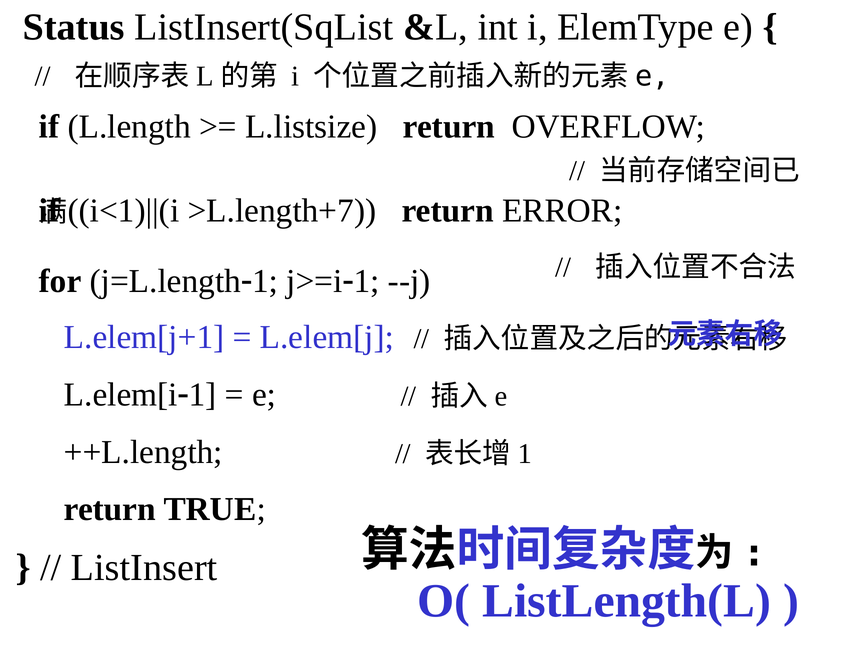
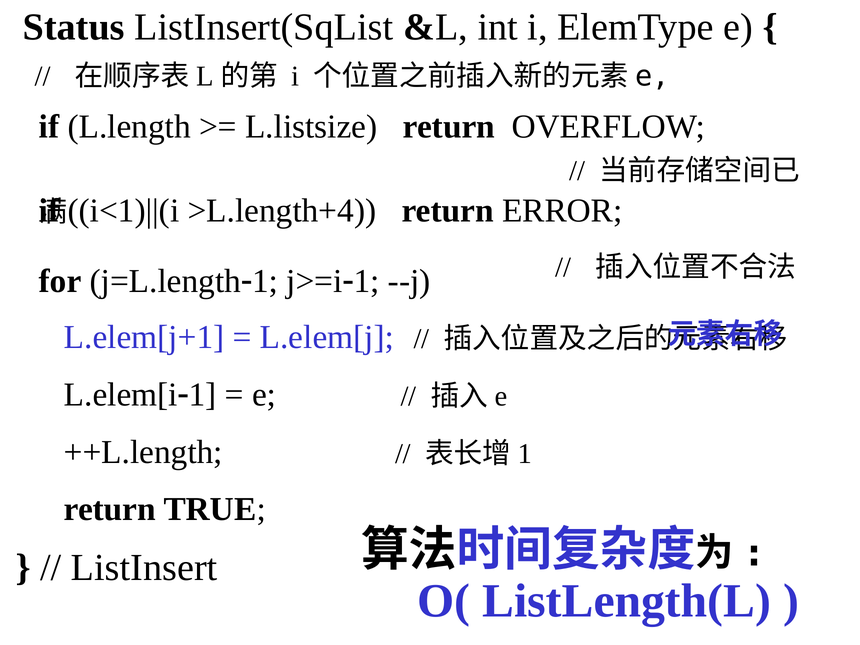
>L.length+7: >L.length+7 -> >L.length+4 (282, 211)
